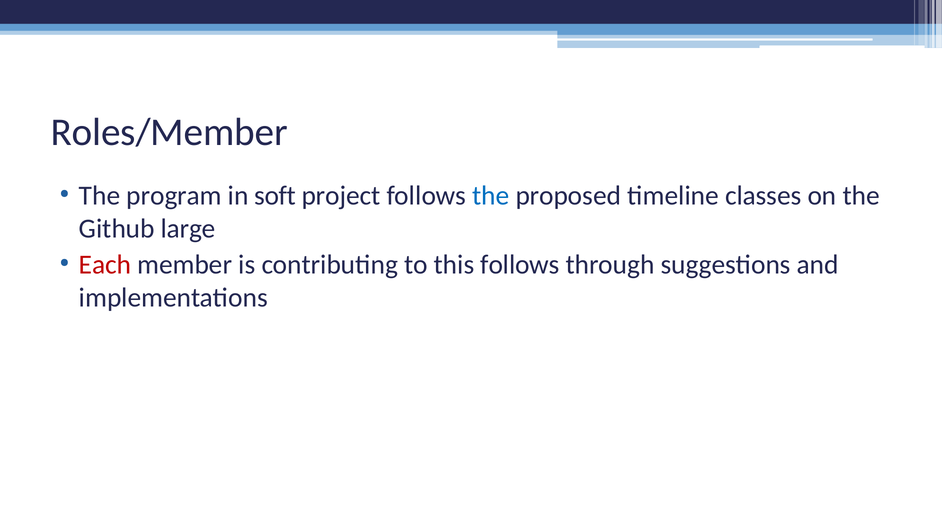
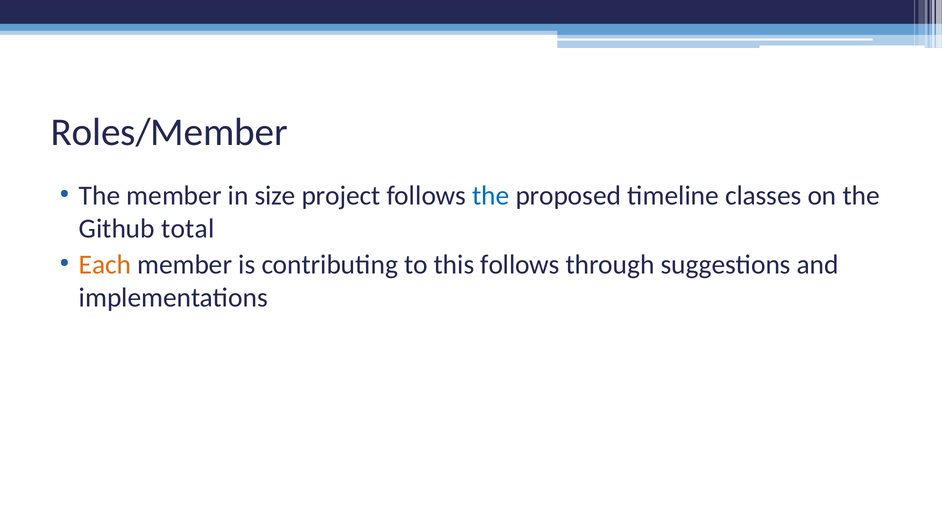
The program: program -> member (174, 196)
soft: soft -> size (275, 196)
large: large -> total (188, 229)
Each colour: red -> orange (105, 265)
